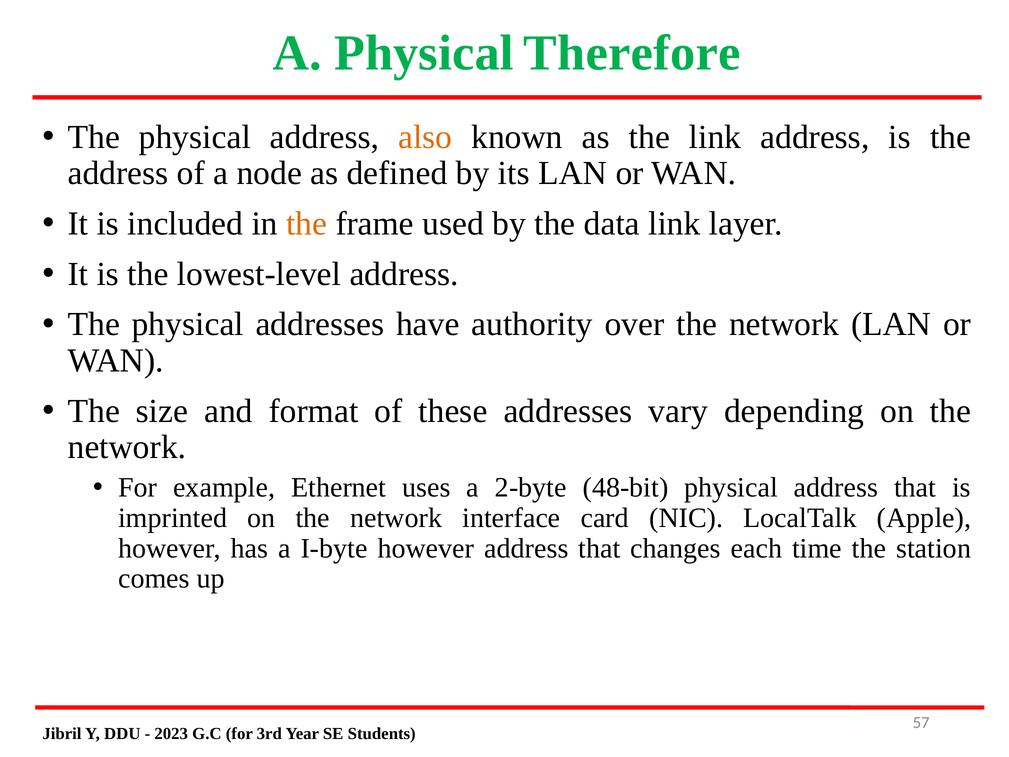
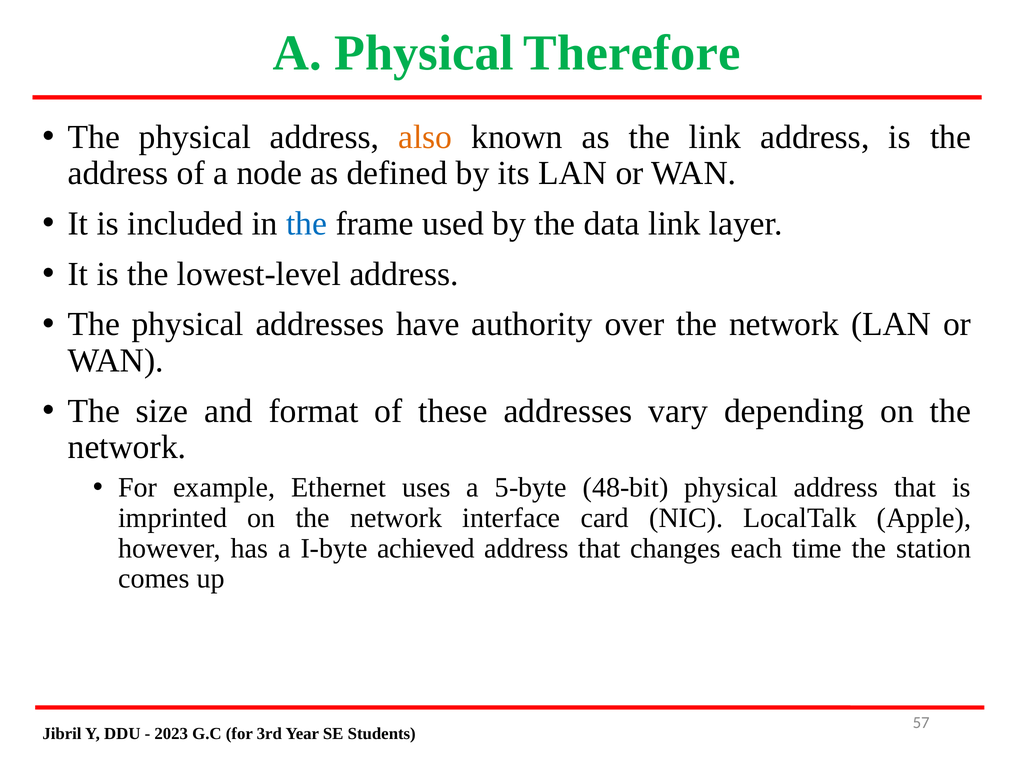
the colour: orange -> blue (307, 224)
2-byte: 2-byte -> 5-byte (531, 488)
I-byte however: however -> achieved (426, 548)
